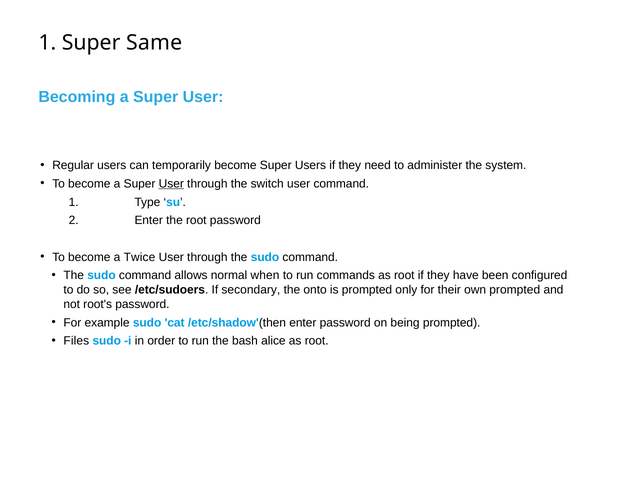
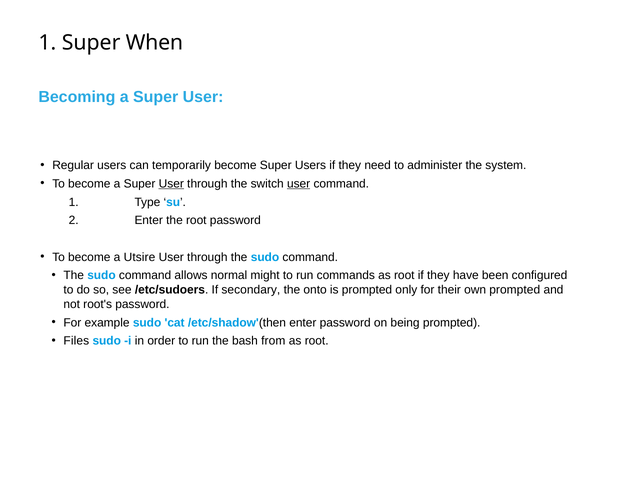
Same: Same -> When (154, 43)
user underline: none -> present (299, 184)
Twice: Twice -> Utsire (139, 257)
when: when -> might (265, 275)
alice: alice -> from (273, 341)
